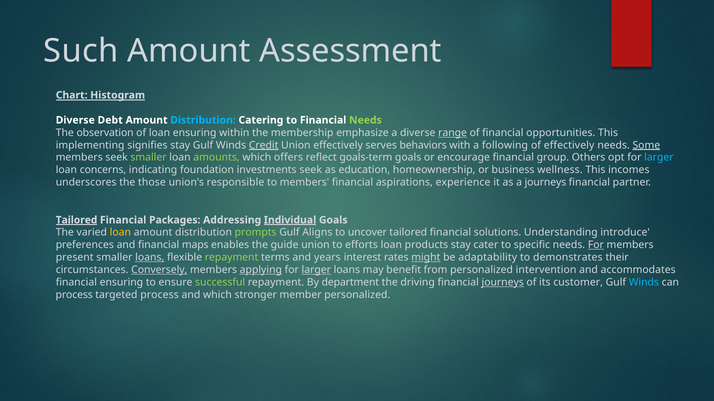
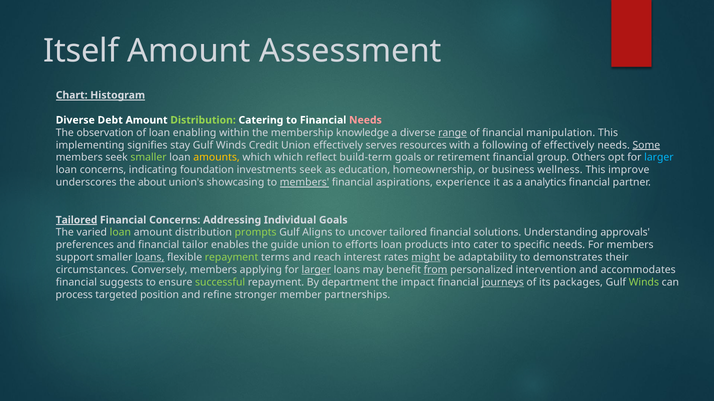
Such: Such -> Itself (81, 51)
Distribution colour: light blue -> light green (203, 120)
Needs colour: light green -> pink (365, 120)
loan ensuring: ensuring -> enabling (195, 133)
emphasize: emphasize -> knowledge (363, 133)
opportunities: opportunities -> manipulation (561, 133)
Credit underline: present -> none (264, 145)
behaviors: behaviors -> resources (423, 145)
amounts colour: light green -> yellow (217, 158)
which offers: offers -> which (288, 158)
goals-term: goals-term -> build-term (366, 158)
encourage: encourage -> retirement (464, 158)
incomes: incomes -> improve (629, 170)
those: those -> about (152, 183)
responsible: responsible -> showcasing (235, 183)
members underline: none -> present (305, 183)
a journeys: journeys -> analytics (545, 183)
Financial Packages: Packages -> Concerns (175, 220)
Individual underline: present -> none (290, 220)
loan colour: yellow -> light green (120, 233)
introduce: introduce -> approvals (625, 233)
maps: maps -> tailor (195, 245)
products stay: stay -> into (461, 245)
For underline: present -> none (596, 245)
present: present -> support (75, 258)
years: years -> reach (327, 258)
Conversely underline: present -> none (159, 270)
applying underline: present -> none (261, 270)
from underline: none -> present (436, 270)
financial ensuring: ensuring -> suggests (121, 283)
driving: driving -> impact (418, 283)
customer: customer -> packages (578, 283)
Winds colour: light blue -> light green (644, 283)
targeted process: process -> position (160, 295)
and which: which -> refine (217, 295)
member personalized: personalized -> partnerships (357, 295)
